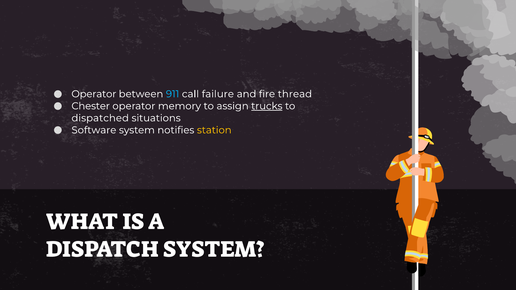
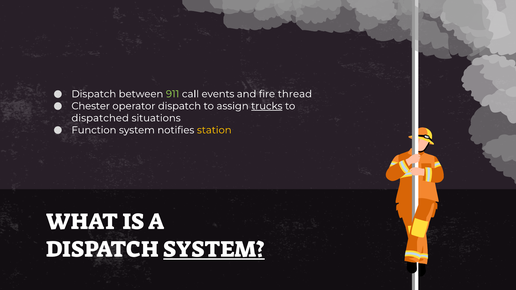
Operator: Operator -> Dispatch (94, 94)
911 colour: light blue -> light green (173, 94)
failure: failure -> events (218, 94)
operator memory: memory -> dispatch (180, 106)
Software: Software -> Function (94, 130)
SYSTEM underline: none -> present (214, 249)
